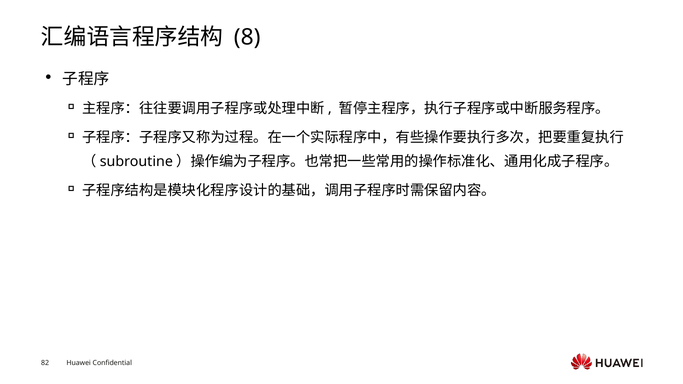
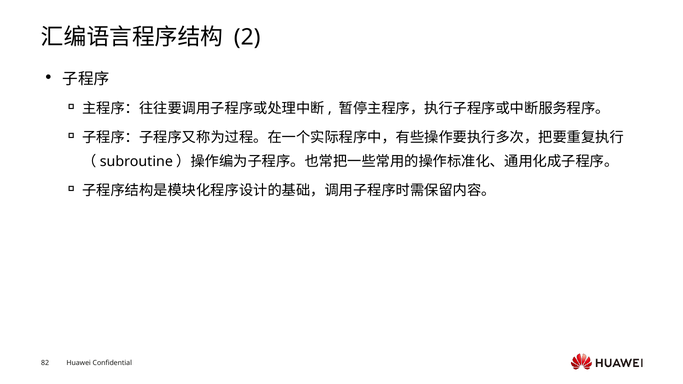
8: 8 -> 2 (247, 37)
